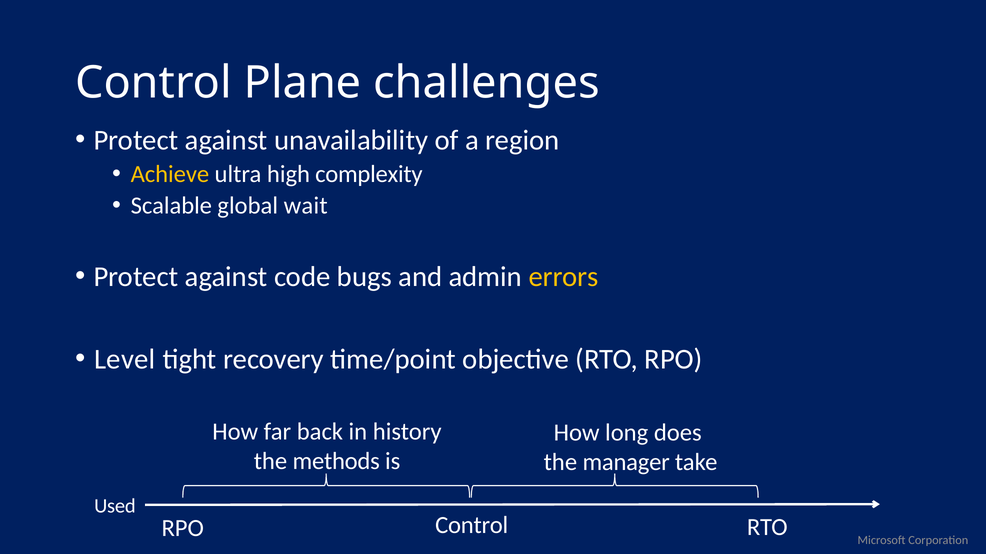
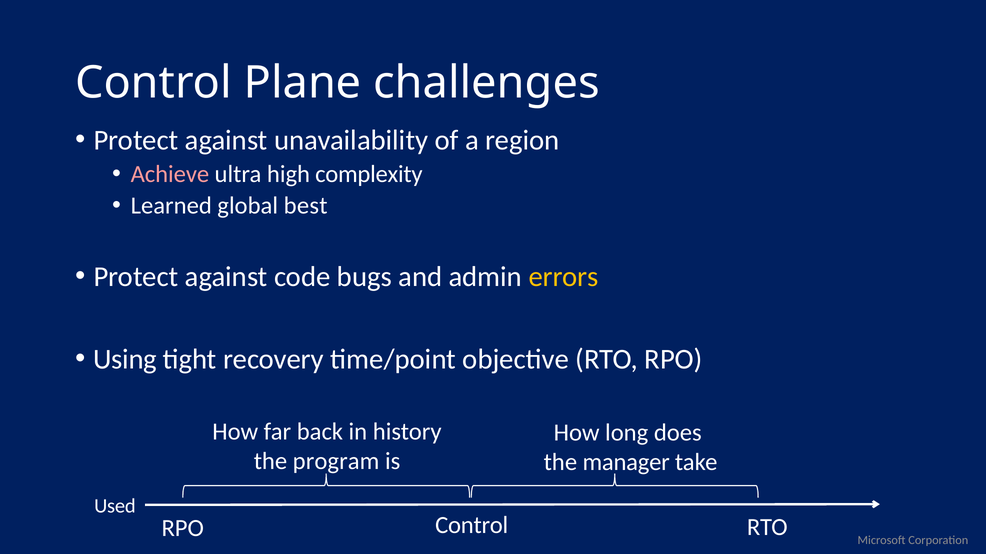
Achieve colour: yellow -> pink (170, 174)
Scalable: Scalable -> Learned (171, 206)
wait: wait -> best (306, 206)
Level: Level -> Using (125, 360)
methods: methods -> program (336, 462)
